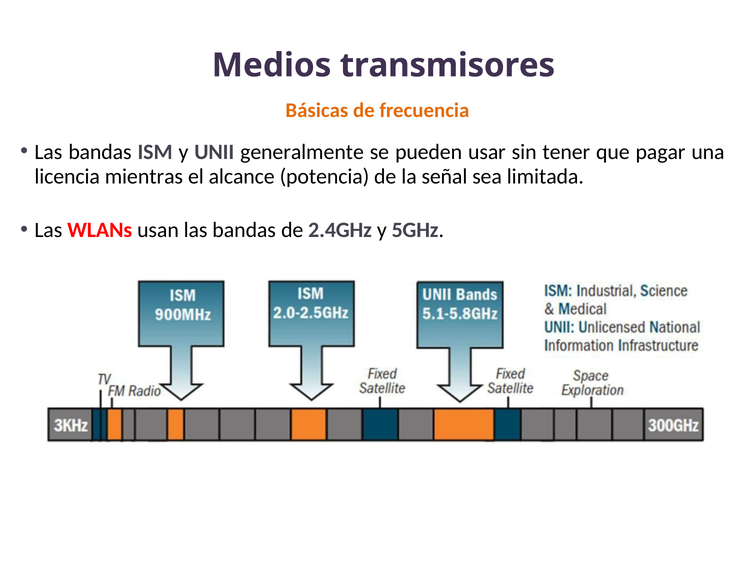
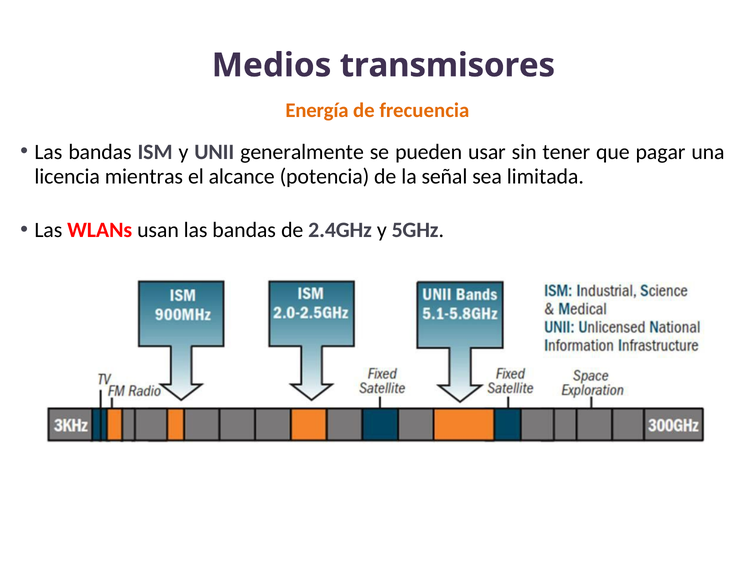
Básicas: Básicas -> Energía (317, 110)
